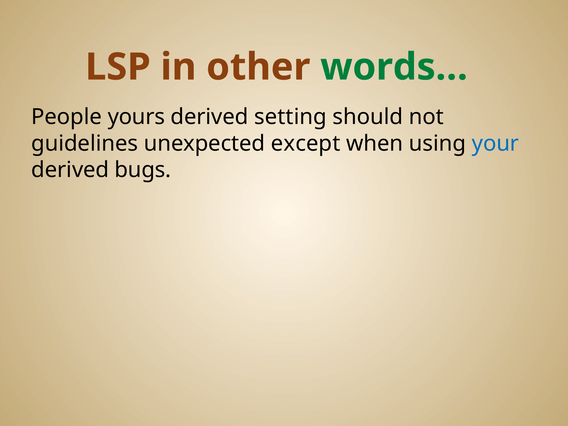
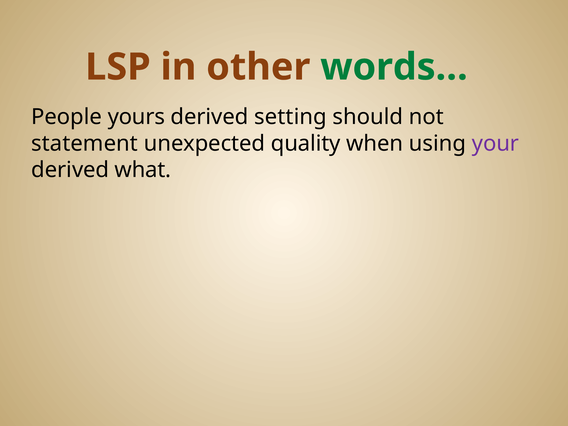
guidelines: guidelines -> statement (85, 144)
except: except -> quality (306, 144)
your colour: blue -> purple (495, 144)
bugs: bugs -> what (143, 170)
